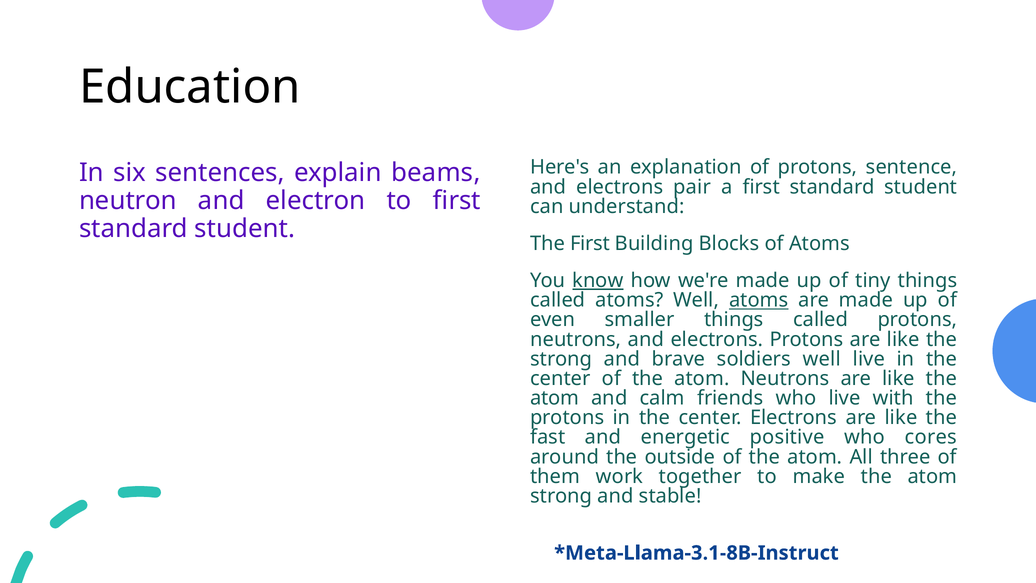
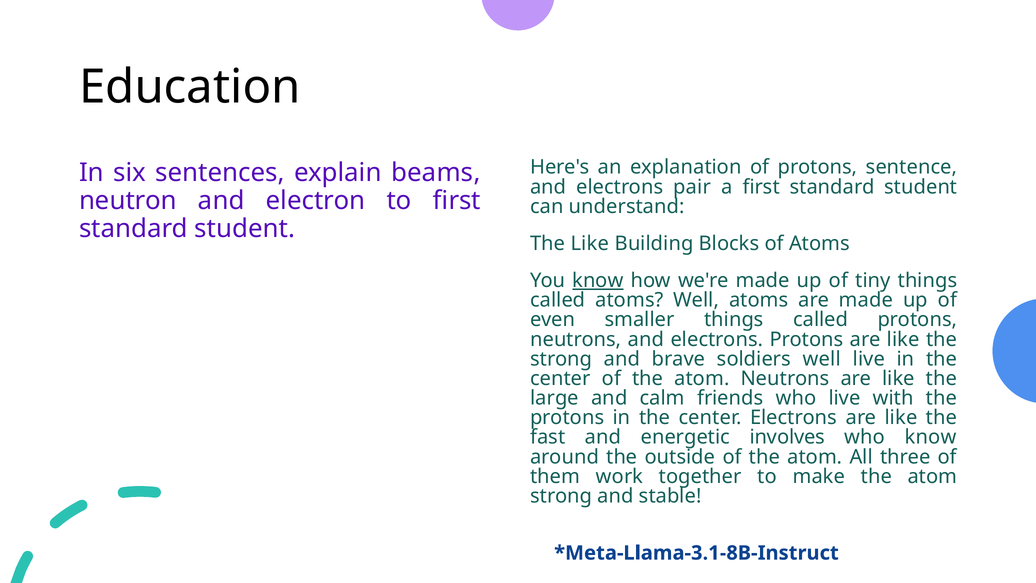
The First: First -> Like (590, 243)
atoms underline: present -> none (759, 300)
atom: atom -> large (555, 398)
positive: positive -> involves (787, 437)
who cores: cores -> know (931, 437)
